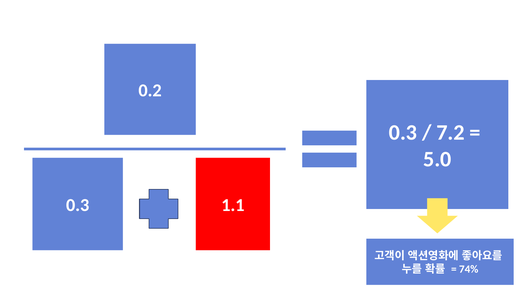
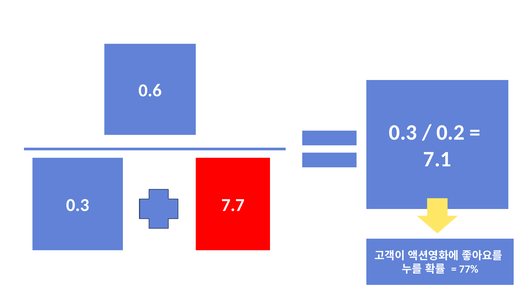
0.2: 0.2 -> 0.6 (150, 90)
7.2: 7.2 -> 0.2 (451, 132)
5.0: 5.0 -> 7.1 (437, 159)
1.1: 1.1 -> 7.7 (233, 205)
74%: 74% -> 77% (469, 269)
